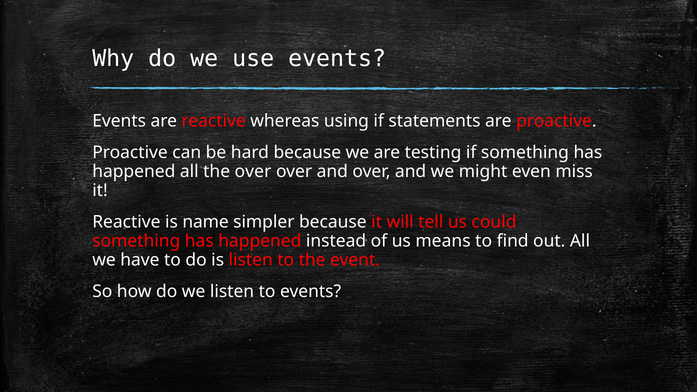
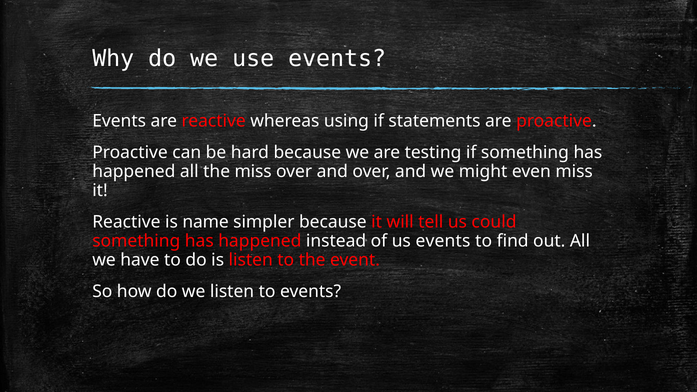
the over: over -> miss (253, 172)
us means: means -> events (443, 241)
